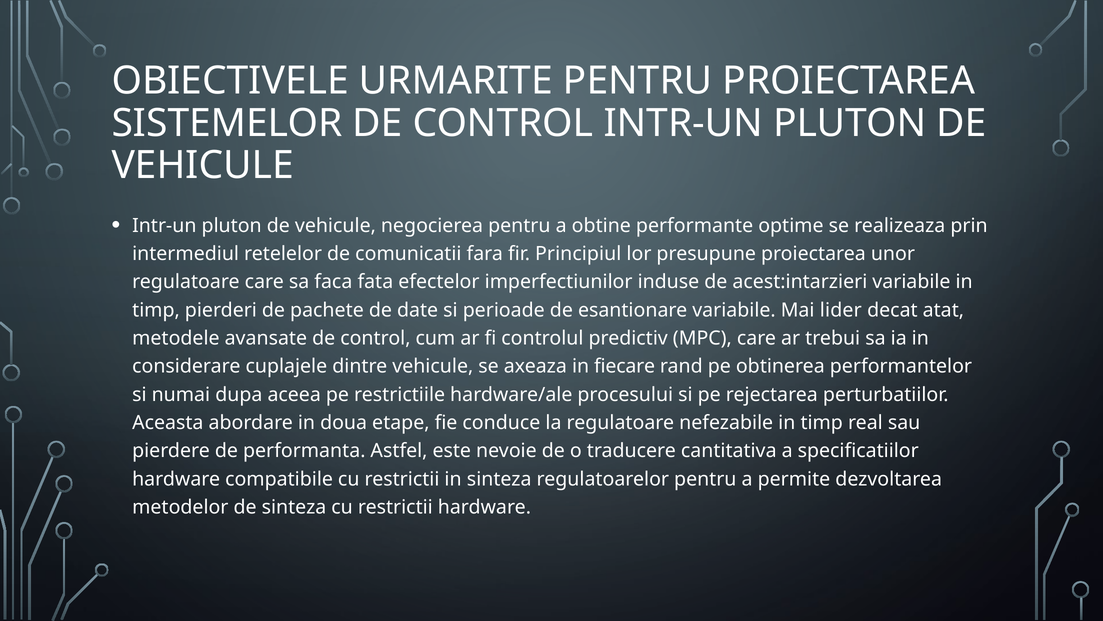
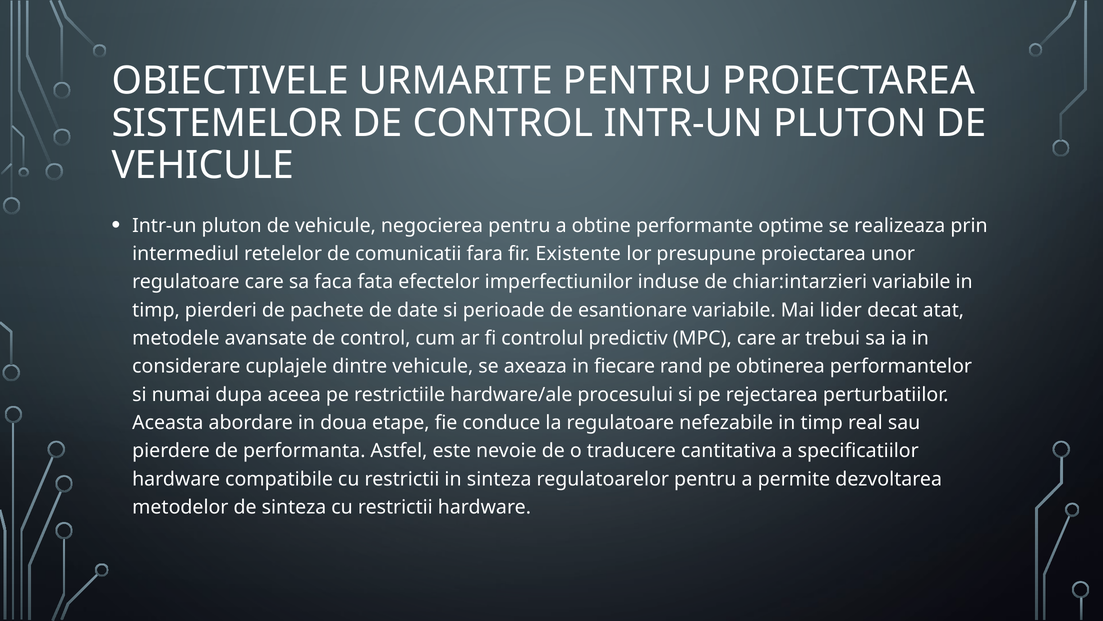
Principiul: Principiul -> Existente (578, 254)
acest:intarzieri: acest:intarzieri -> chiar:intarzieri (800, 282)
